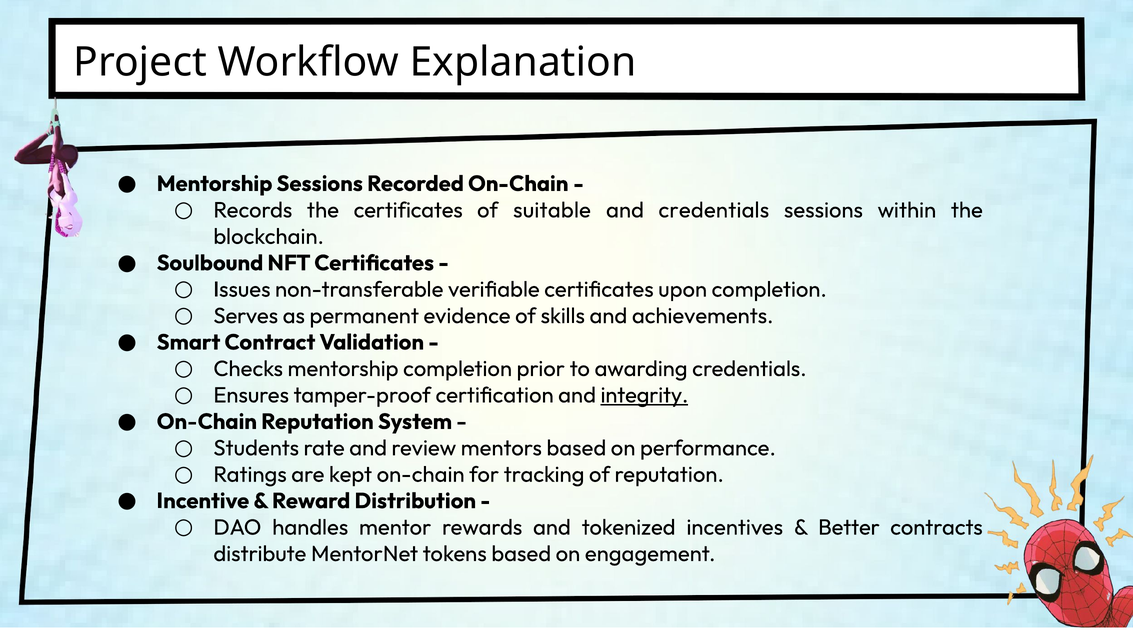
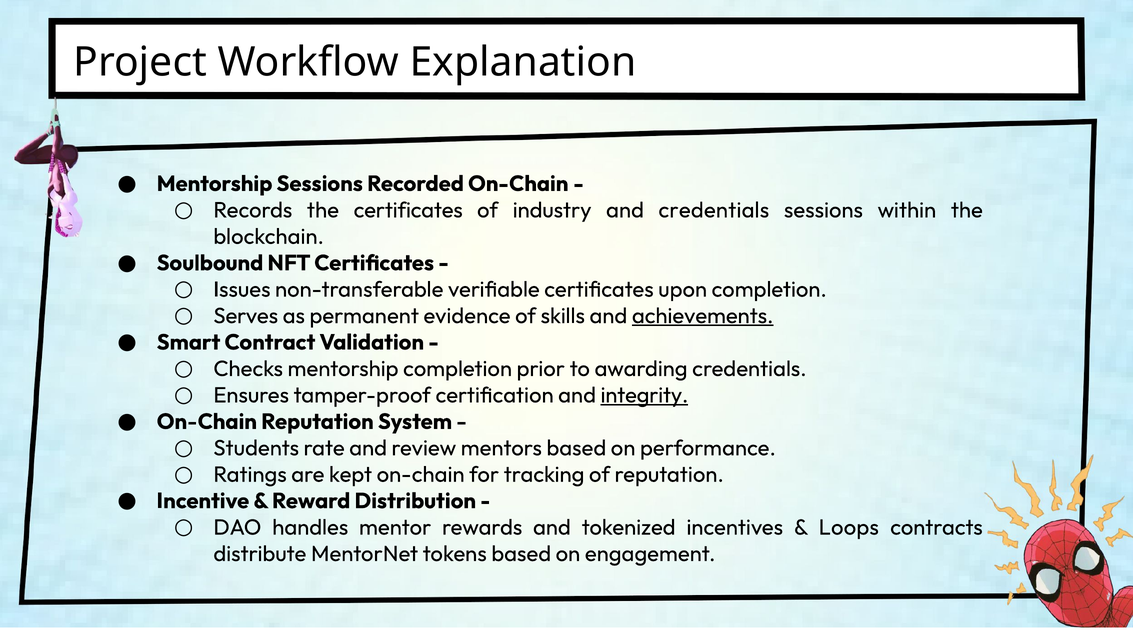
suitable: suitable -> industry (552, 210)
achievements underline: none -> present (703, 316)
Better: Better -> Loops (849, 528)
